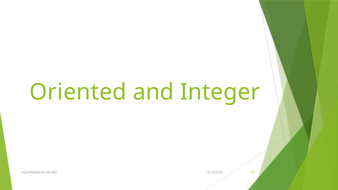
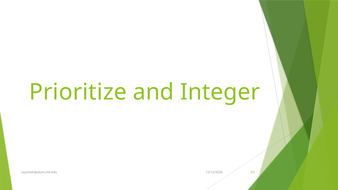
Oriented: Oriented -> Prioritize (78, 92)
